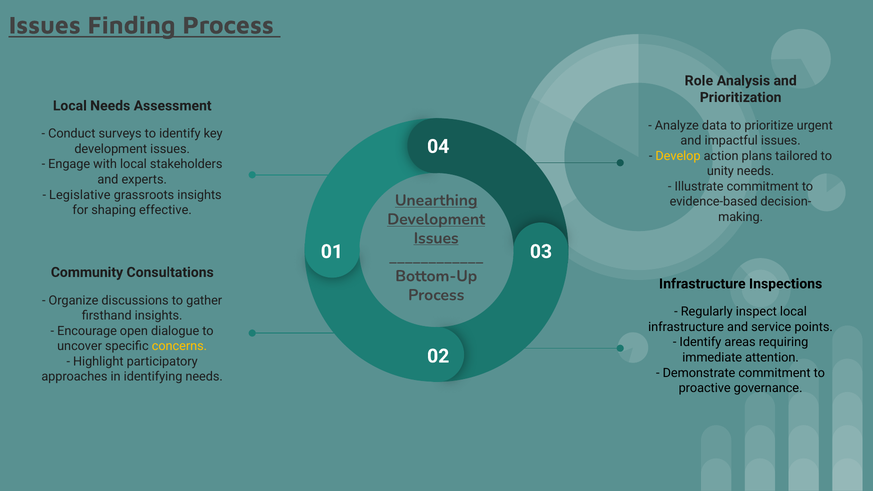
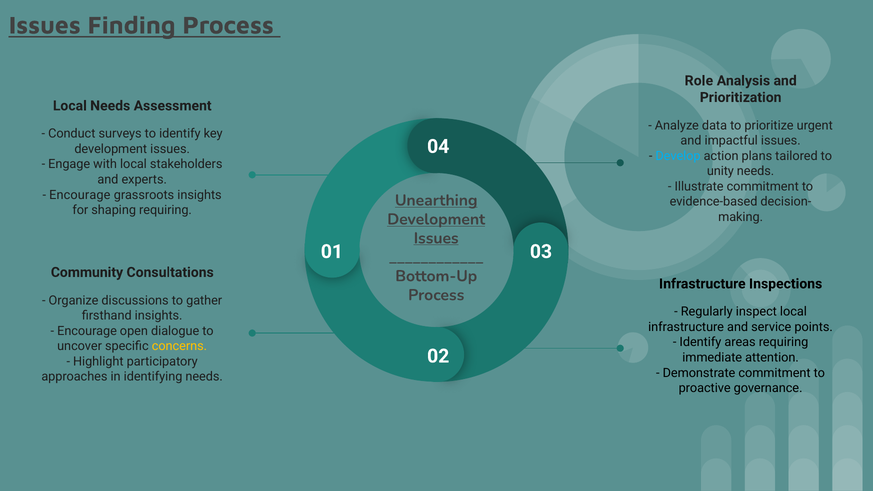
Develop colour: yellow -> light blue (678, 156)
Legislative: Legislative -> Encourage (80, 195)
shaping effective: effective -> requiring (165, 210)
